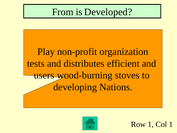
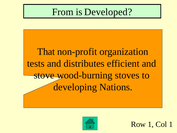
Play: Play -> That (46, 52)
users: users -> stove (44, 75)
